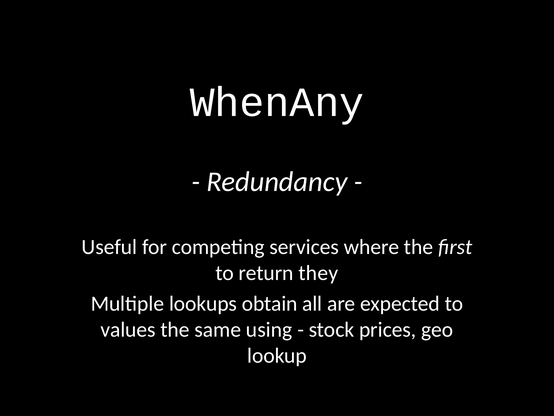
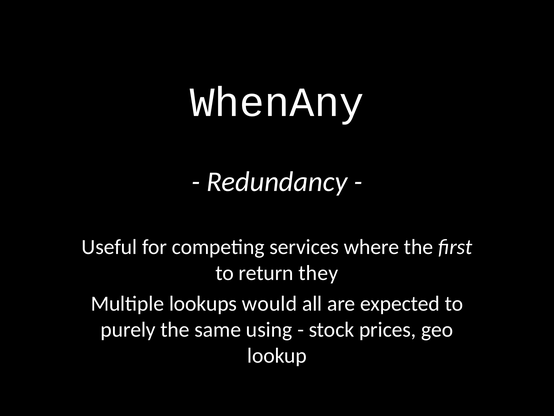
obtain: obtain -> would (269, 303)
values: values -> purely (128, 329)
